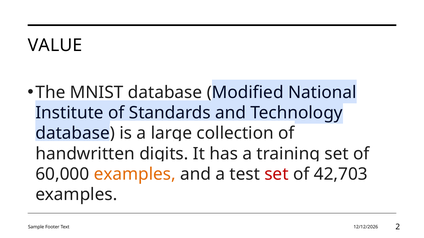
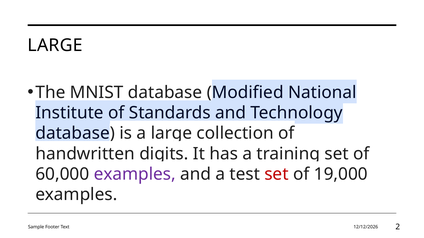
VALUE: VALUE -> LARGE (55, 45)
examples colour: orange -> purple (135, 174)
42,703: 42,703 -> 19,000 (341, 174)
